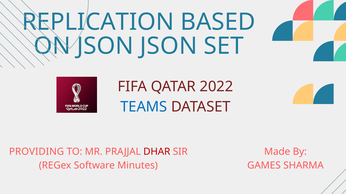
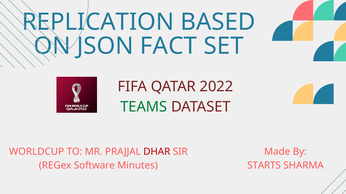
JSON JSON: JSON -> FACT (169, 46)
TEAMS colour: blue -> green (144, 107)
PROVIDING: PROVIDING -> WORLDCUP (37, 152)
GAMES: GAMES -> STARTS (264, 166)
